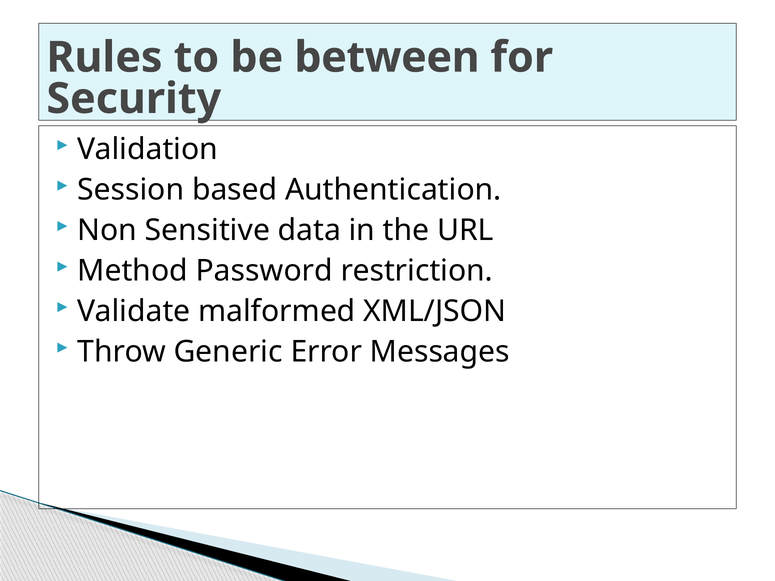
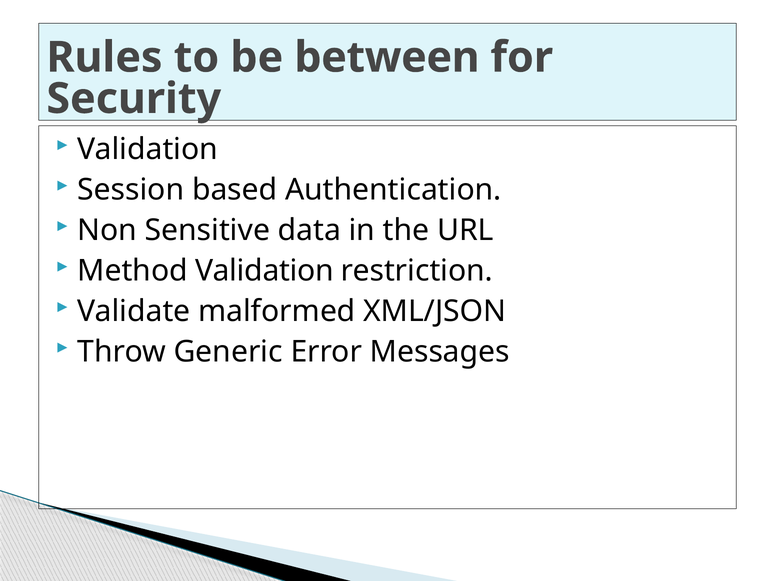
Method Password: Password -> Validation (264, 271)
